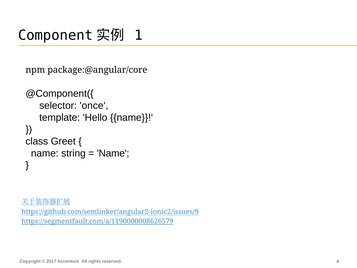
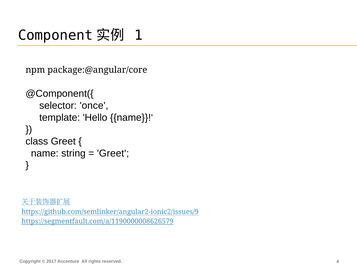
Name: Name -> Greet (113, 153)
